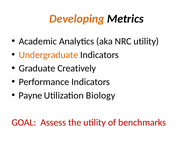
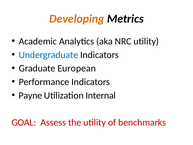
Undergraduate colour: orange -> blue (48, 55)
Creatively: Creatively -> European (77, 68)
Biology: Biology -> Internal (101, 95)
